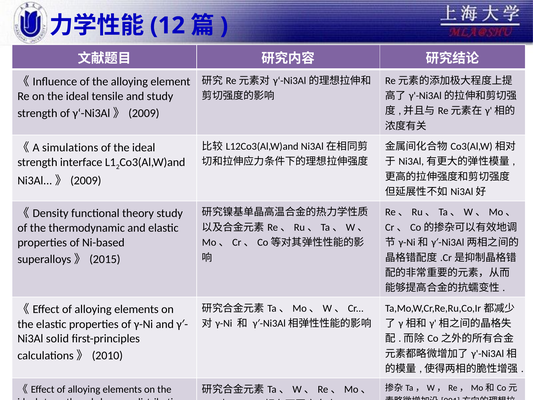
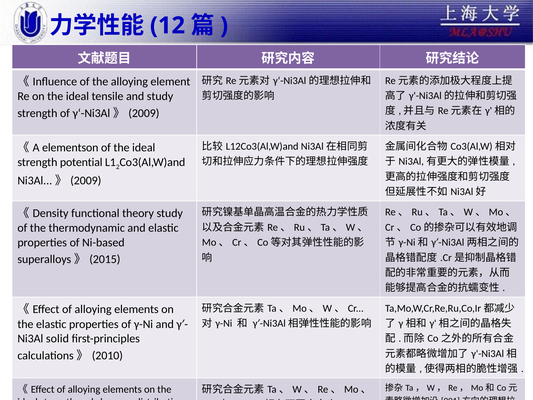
simulations: simulations -> elementson (70, 147)
interface: interface -> potential (81, 162)
